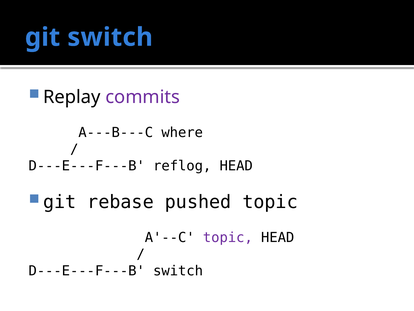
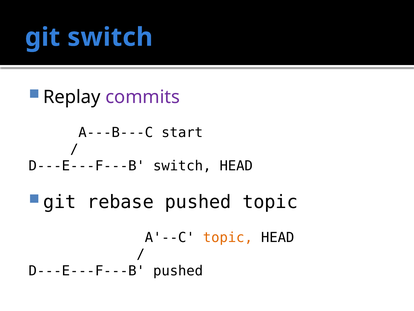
where: where -> start (182, 132)
D---E---F---B reflog: reflog -> switch (182, 166)
topic colour: purple -> orange (228, 237)
D---E---F---B switch: switch -> pushed (178, 270)
